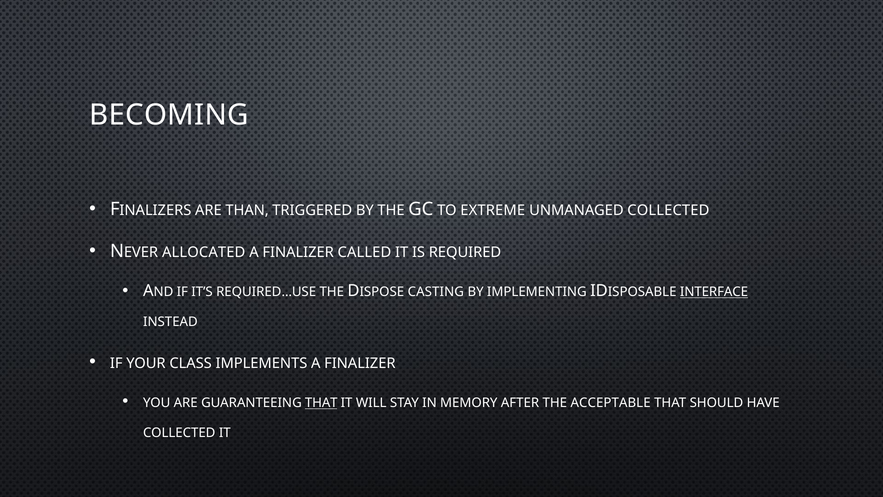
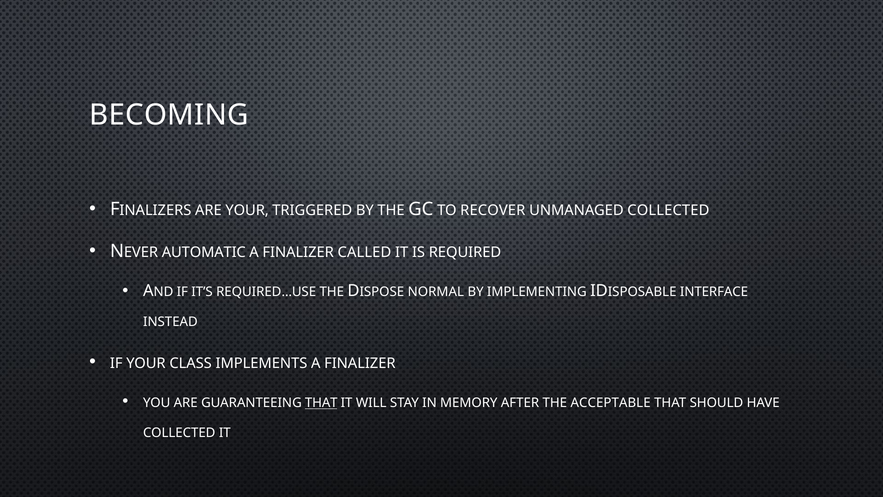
ARE THAN: THAN -> YOUR (247, 210)
EXTREME: EXTREME -> RECOVER (493, 210)
ALLOCATED: ALLOCATED -> AUTOMATIC (204, 252)
CASTING: CASTING -> NORMAL (436, 292)
INTERFACE underline: present -> none (714, 292)
